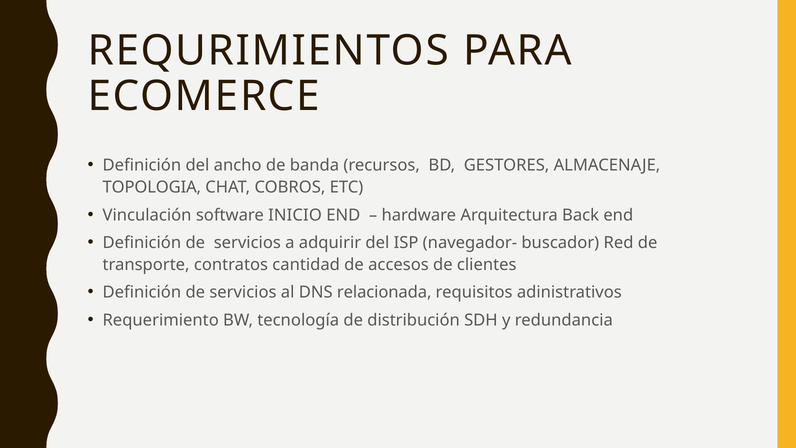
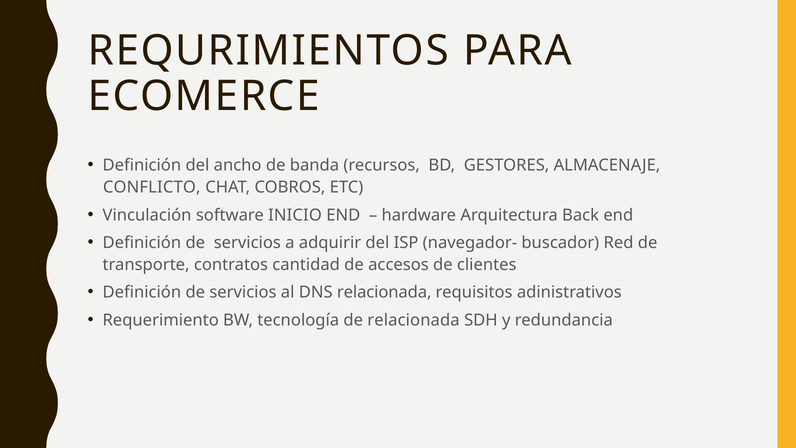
TOPOLOGIA: TOPOLOGIA -> CONFLICTO (152, 187)
de distribución: distribución -> relacionada (414, 320)
